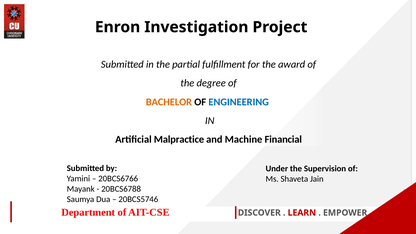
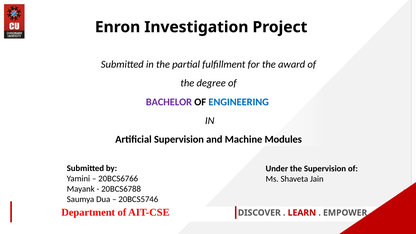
BACHELOR colour: orange -> purple (169, 102)
Artificial Malpractice: Malpractice -> Supervision (179, 139)
Financial: Financial -> Modules (283, 139)
